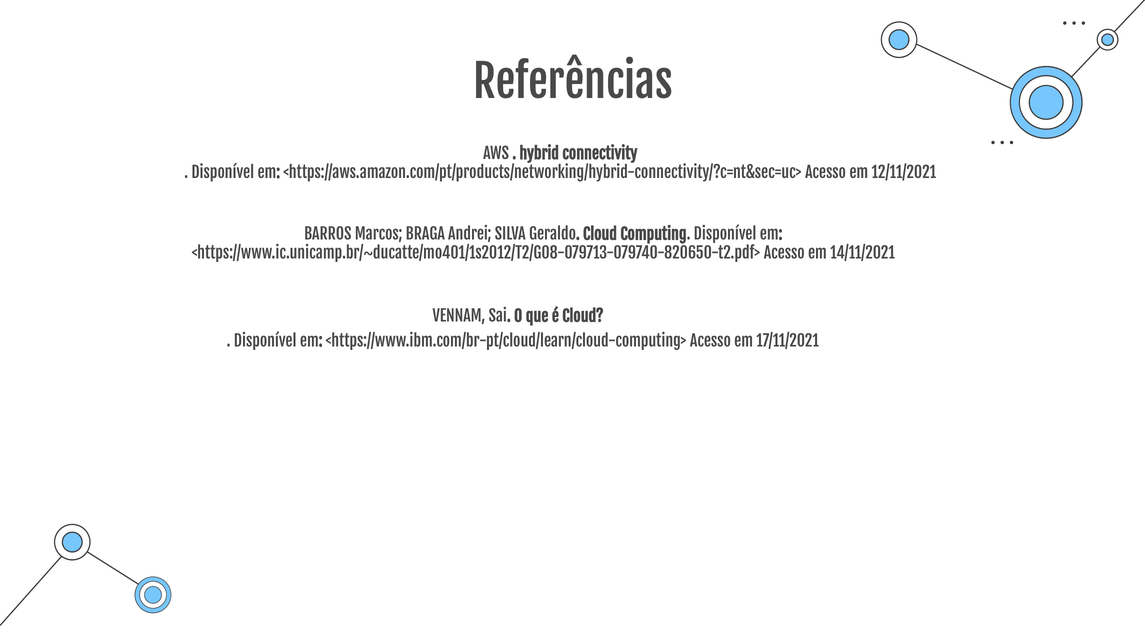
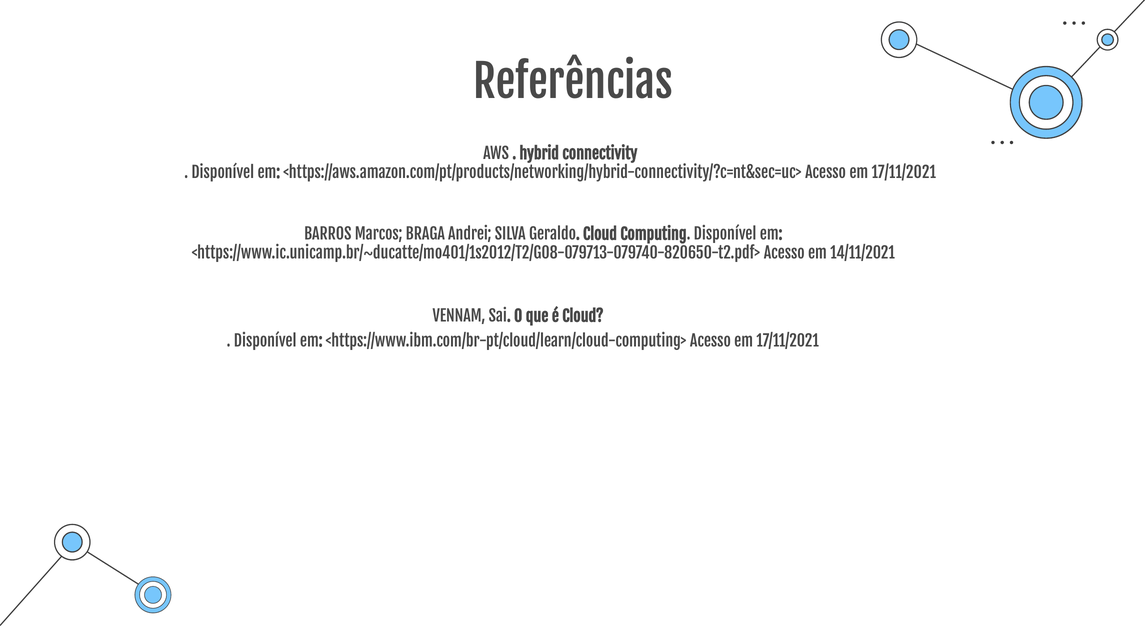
<https://aws.amazon.com/pt/products/networking/hybrid-connectivity/?c=nt&sec=uc> Acesso em 12/11/2021: 12/11/2021 -> 17/11/2021 (904, 173)
